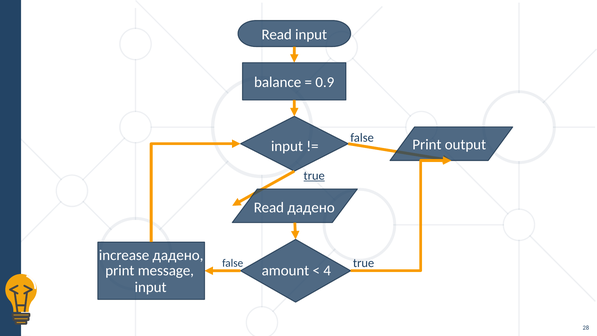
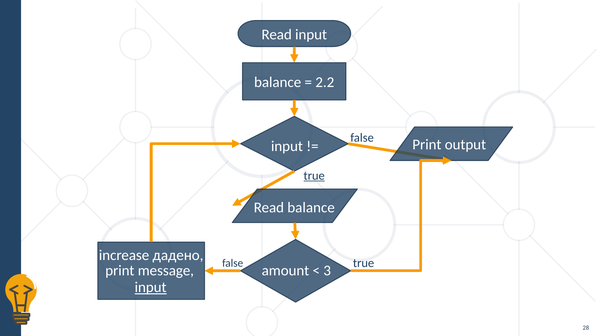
0.9: 0.9 -> 2.2 (325, 82)
Read дадено: дадено -> balance (311, 208)
4: 4 -> 3 (327, 271)
input underline: none -> present (151, 287)
